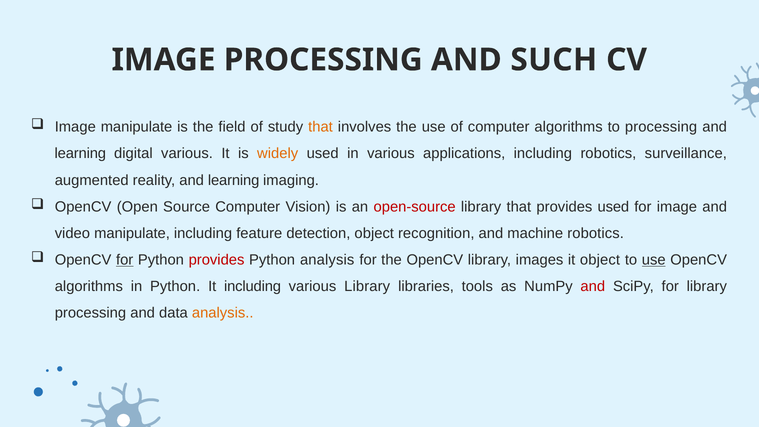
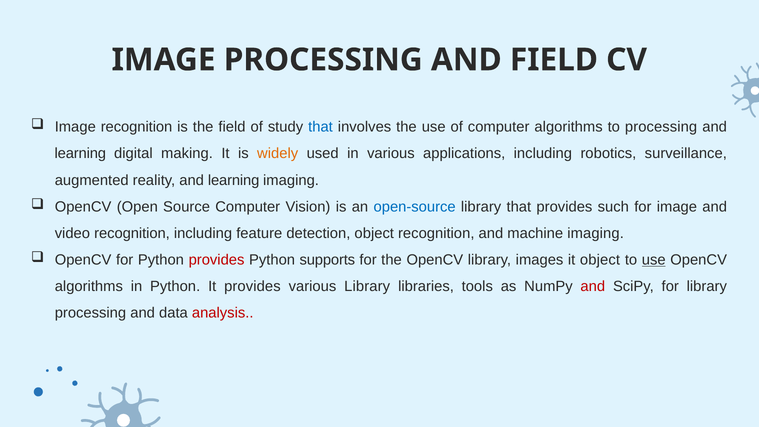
AND SUCH: SUCH -> FIELD (554, 60)
Image manipulate: manipulate -> recognition (137, 127)
that colour: orange -> blue (321, 127)
digital various: various -> making (187, 154)
open-source colour: red -> blue (415, 207)
provides used: used -> such (613, 207)
video manipulate: manipulate -> recognition (132, 233)
machine robotics: robotics -> imaging (596, 233)
for underline: present -> none (125, 260)
Python analysis: analysis -> supports (327, 260)
It including: including -> provides (252, 286)
analysis colour: orange -> red (223, 313)
